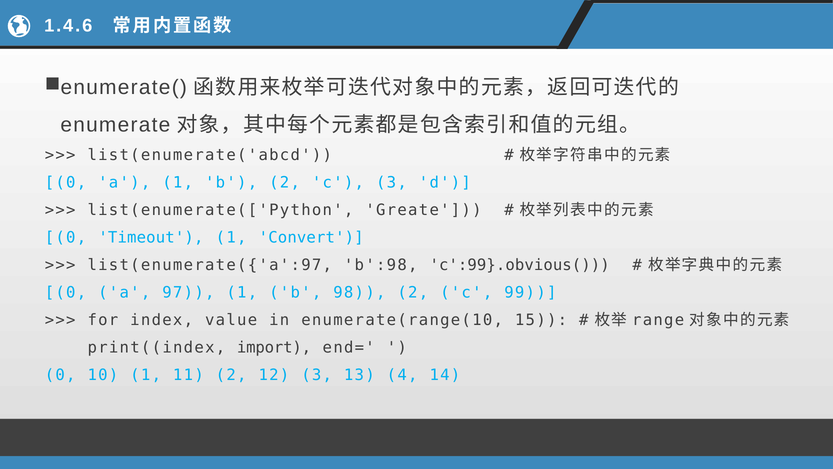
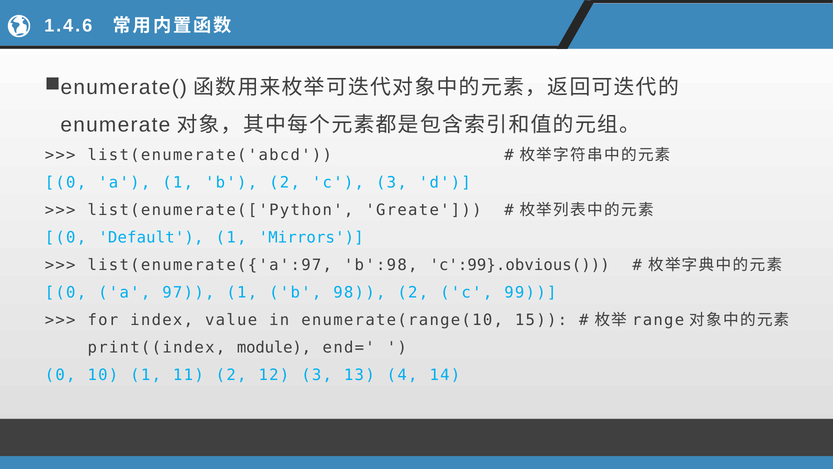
Timeout: Timeout -> Default (151, 237)
Convert: Convert -> Mirrors (311, 237)
import: import -> module (274, 347)
